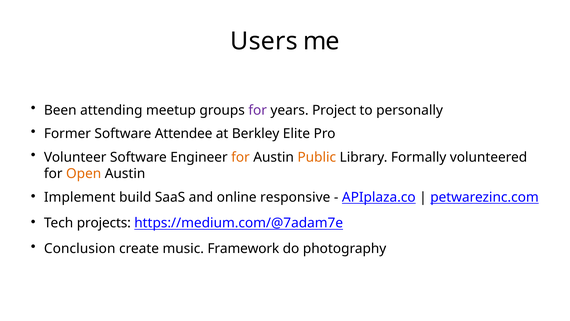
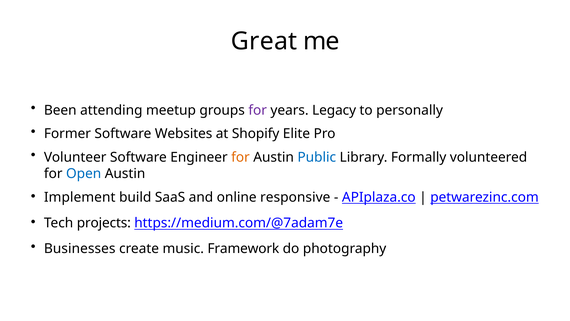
Users: Users -> Great (264, 41)
Project: Project -> Legacy (334, 110)
Attendee: Attendee -> Websites (184, 134)
Berkley: Berkley -> Shopify (256, 134)
Public colour: orange -> blue (317, 157)
Open colour: orange -> blue (84, 174)
Conclusion: Conclusion -> Businesses (80, 248)
